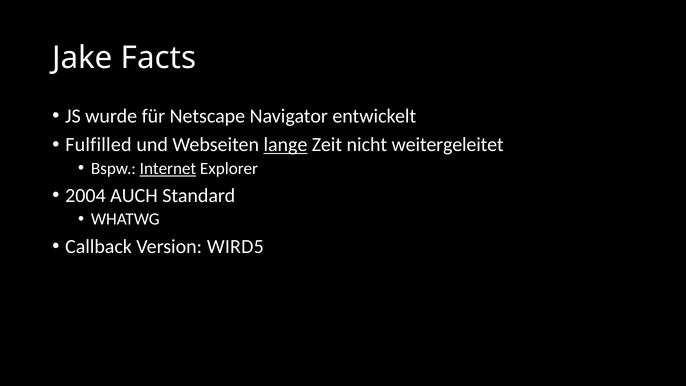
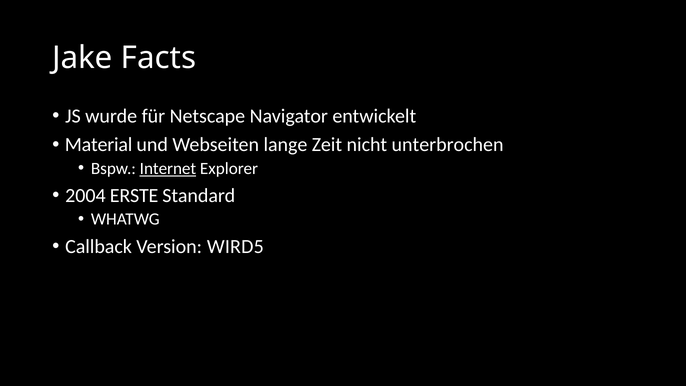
Fulfilled: Fulfilled -> Material (99, 145)
lange underline: present -> none (285, 145)
weitergeleitet: weitergeleitet -> unterbrochen (448, 145)
AUCH: AUCH -> ERSTE (134, 196)
